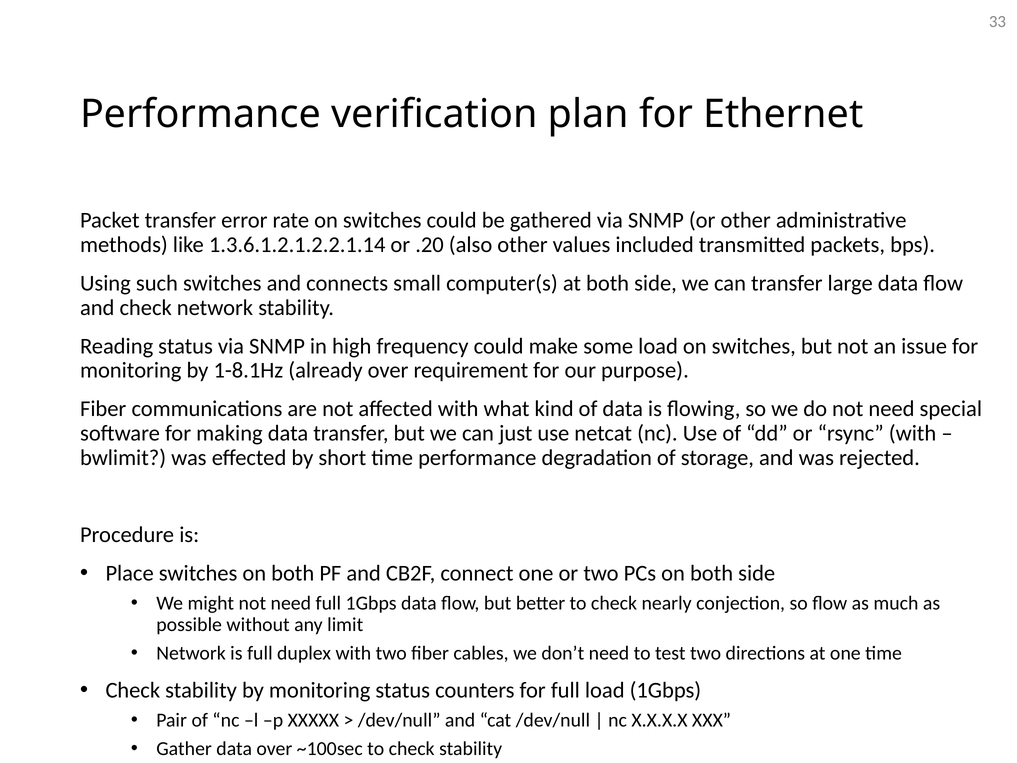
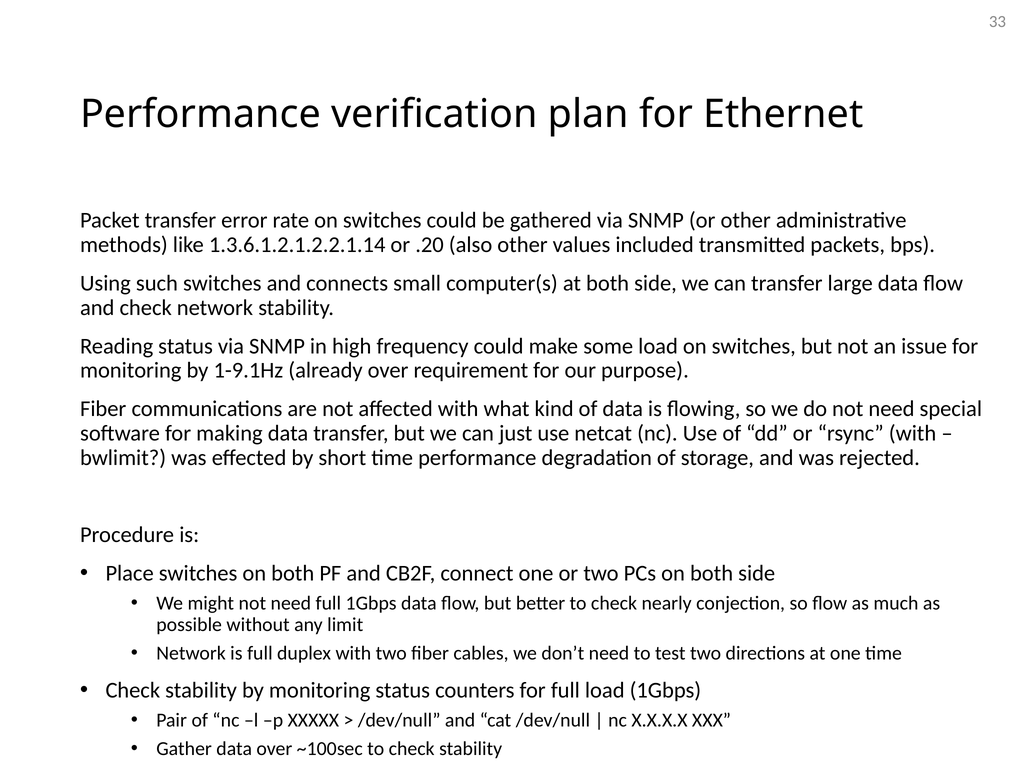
1-8.1Hz: 1-8.1Hz -> 1-9.1Hz (248, 370)
